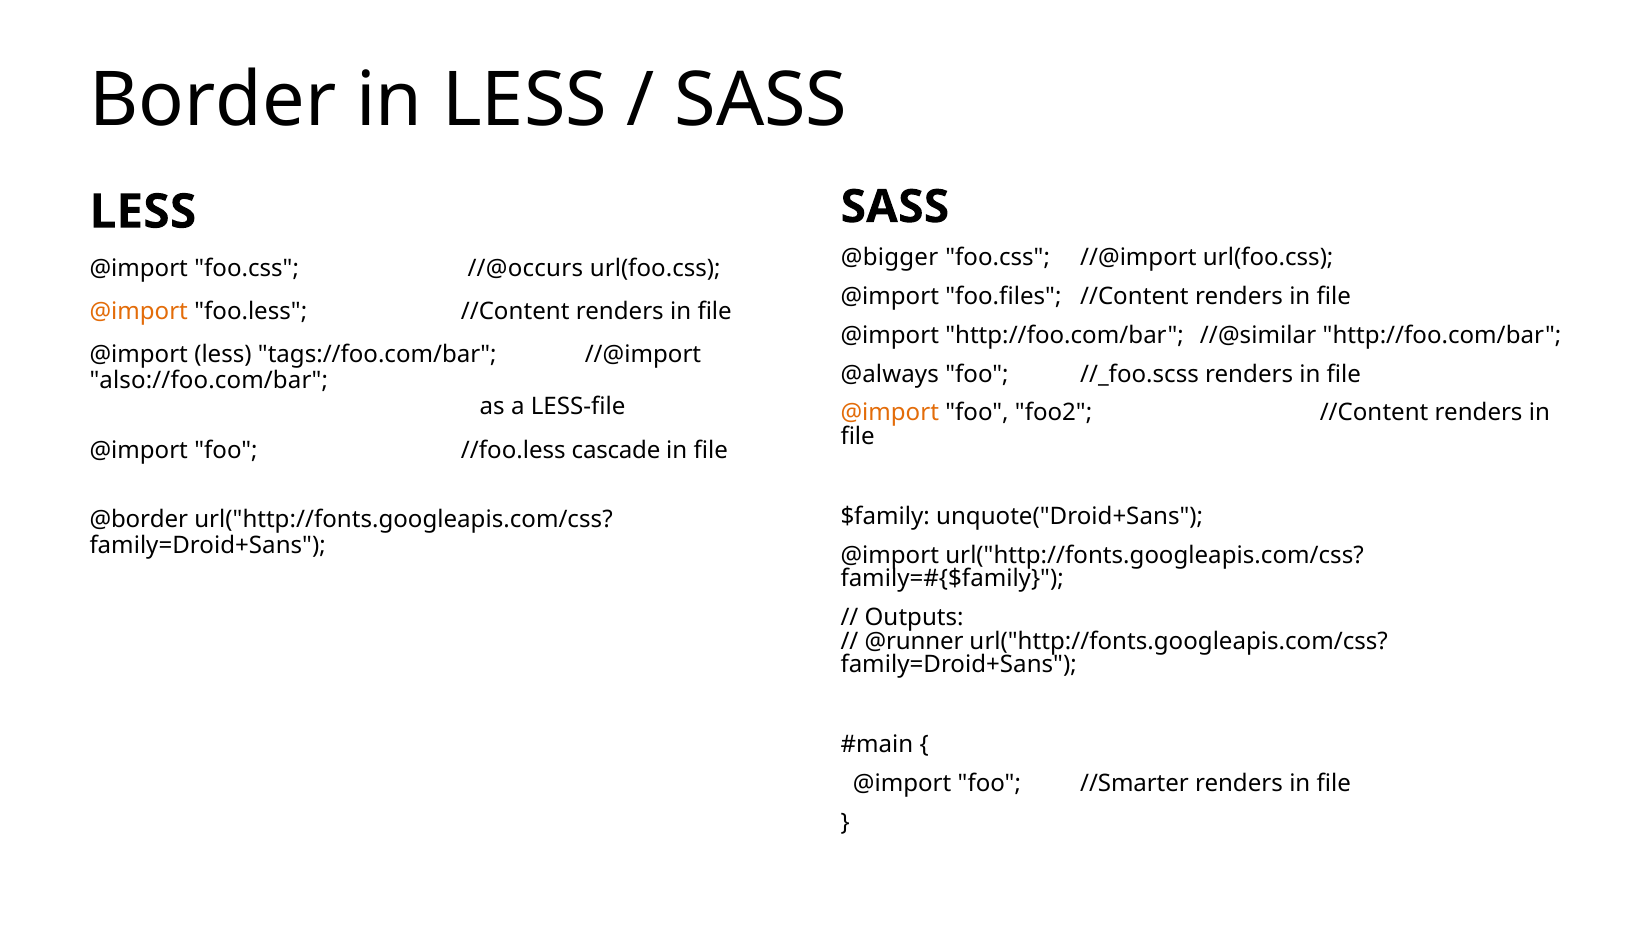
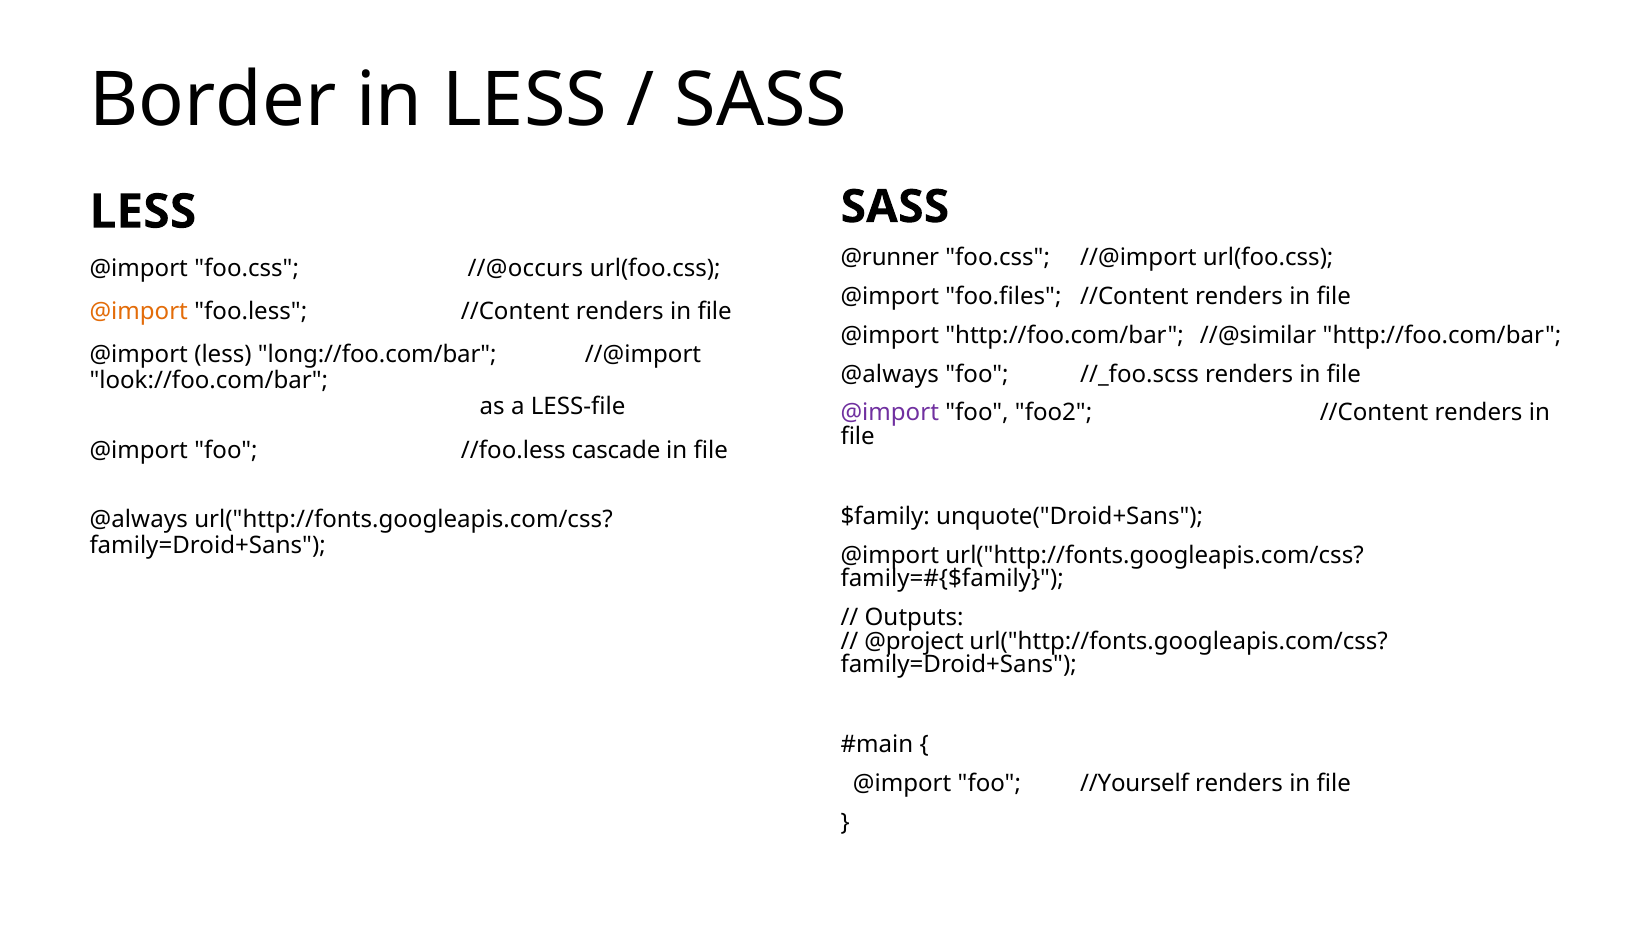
@bigger: @bigger -> @runner (890, 257)
tags://foo.com/bar: tags://foo.com/bar -> long://foo.com/bar (377, 355)
also://foo.com/bar: also://foo.com/bar -> look://foo.com/bar (209, 381)
@import colour: orange -> purple (890, 413)
@border: @border -> @always (139, 520)
@runner: @runner -> @project (914, 641)
//Smarter: //Smarter -> //Yourself (1135, 784)
